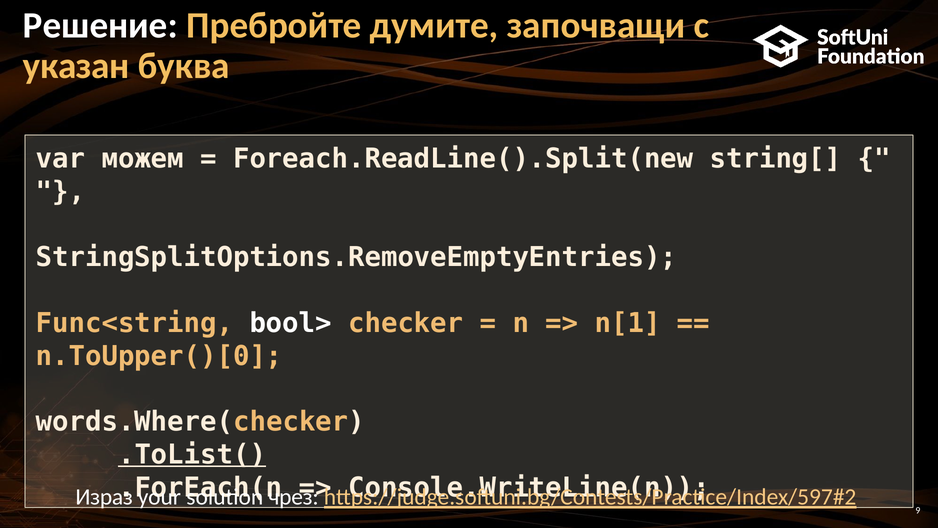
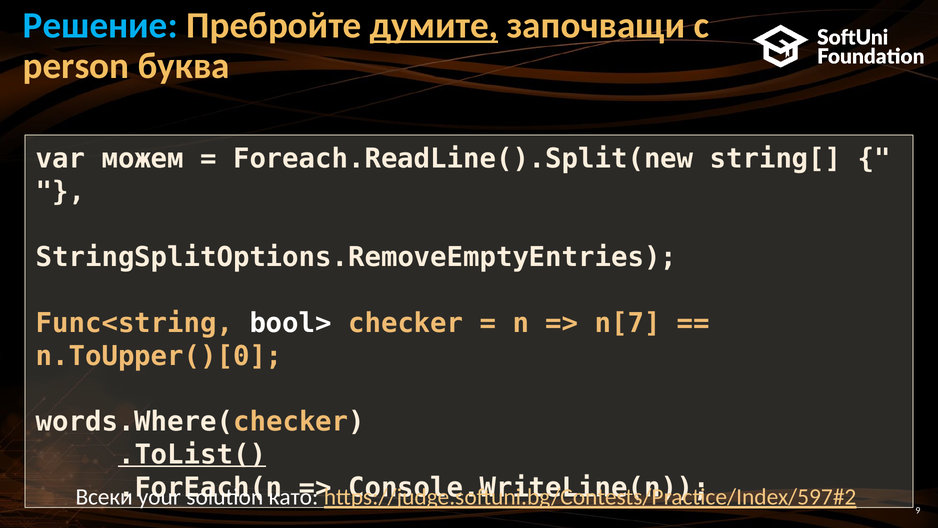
Решение colour: white -> light blue (100, 26)
думите underline: none -> present (434, 26)
указан: указан -> person (76, 66)
n[1: n[1 -> n[7 (628, 323)
Израз: Израз -> Всеки (104, 497)
чрез: чрез -> като (293, 497)
